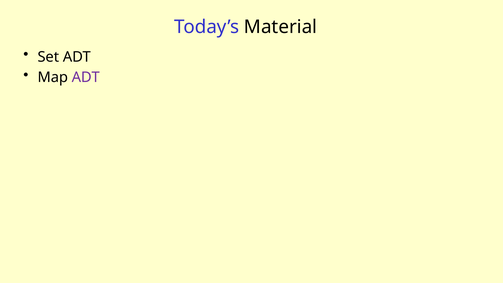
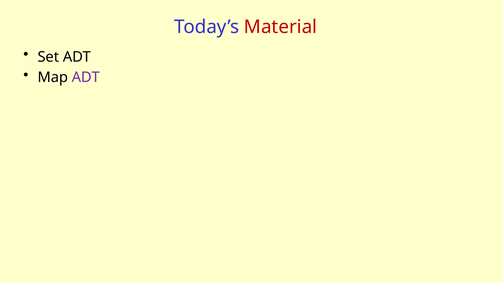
Material colour: black -> red (281, 27)
